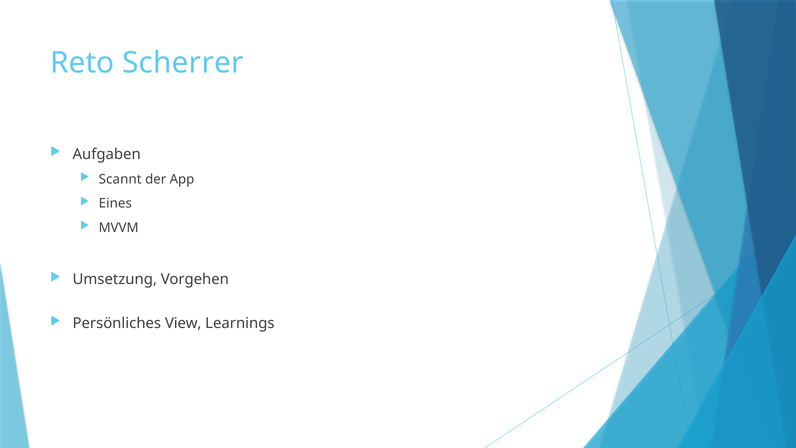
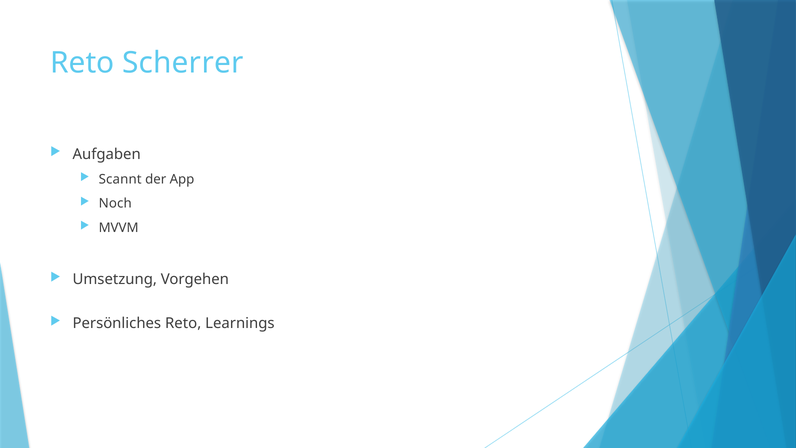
Eines: Eines -> Noch (115, 203)
Persönliches View: View -> Reto (183, 323)
